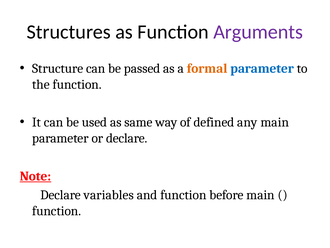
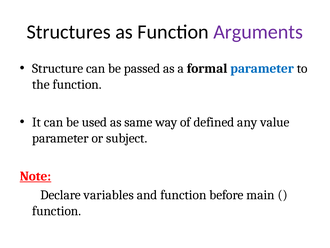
formal colour: orange -> black (207, 68)
any main: main -> value (275, 122)
or declare: declare -> subject (127, 138)
